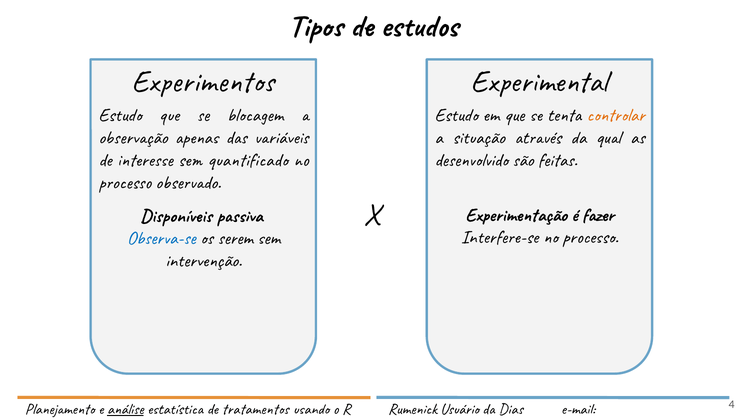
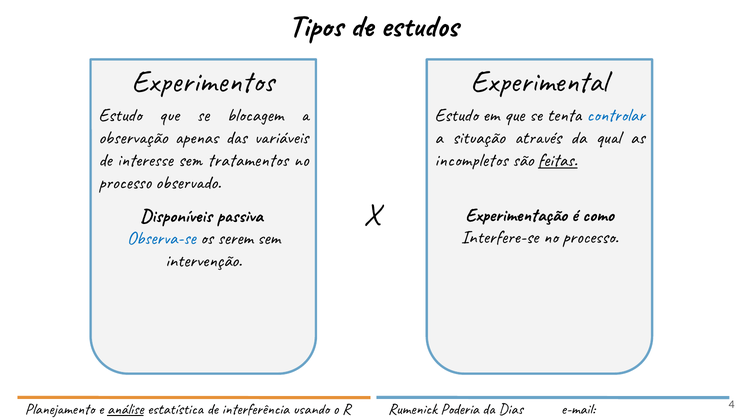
controlar colour: orange -> blue (616, 115)
quantificado: quantificado -> tratamentos (248, 160)
desenvolvido: desenvolvido -> incompletos (471, 160)
feitas underline: none -> present (558, 160)
fazer: fazer -> como (598, 215)
tratamentos: tratamentos -> interferência (255, 409)
Usuário: Usuário -> Poderia (460, 409)
